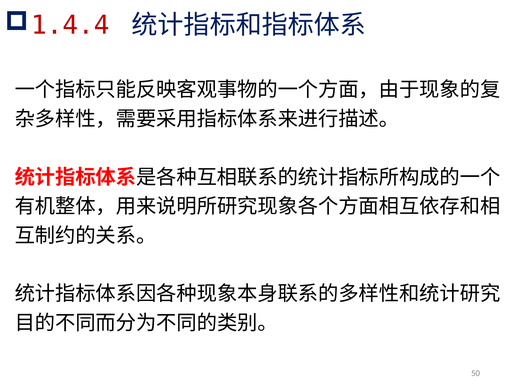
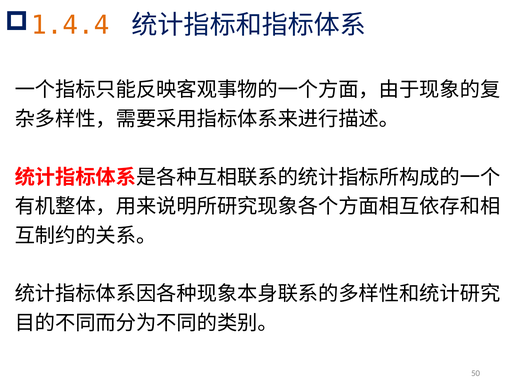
1.4.4 colour: red -> orange (70, 25)
